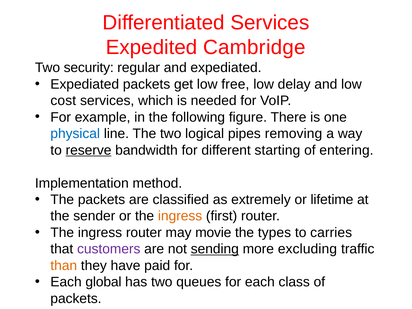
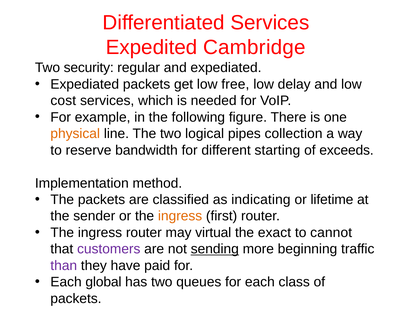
physical colour: blue -> orange (75, 134)
removing: removing -> collection (294, 134)
reserve underline: present -> none (89, 150)
entering: entering -> exceeds (347, 150)
extremely: extremely -> indicating (261, 200)
movie: movie -> virtual (213, 233)
types: types -> exact (274, 233)
carries: carries -> cannot (331, 233)
excluding: excluding -> beginning (308, 249)
than colour: orange -> purple (64, 266)
